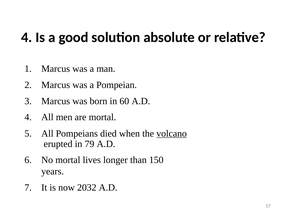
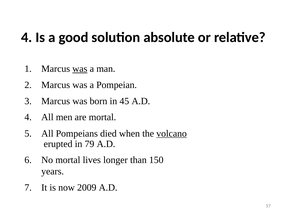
was underline: none -> present (80, 69)
60: 60 -> 45 (124, 101)
2032: 2032 -> 2009 (87, 187)
